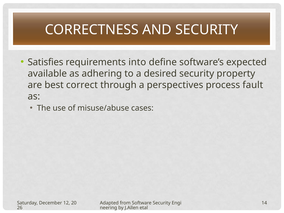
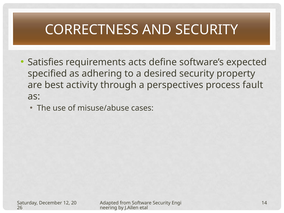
into: into -> acts (137, 62)
available: available -> specified (47, 74)
correct: correct -> activity (82, 85)
